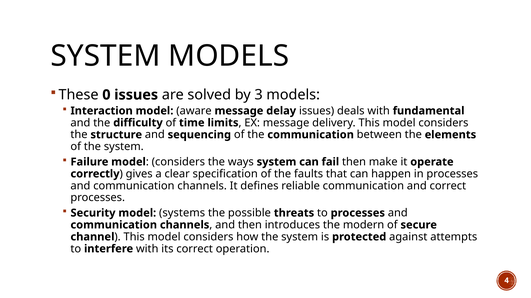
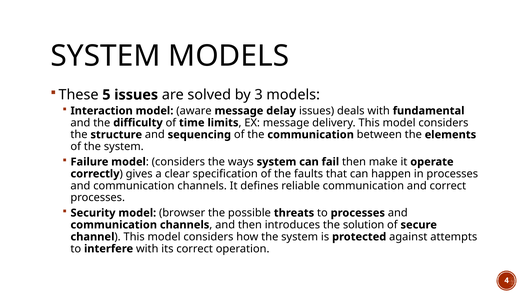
0: 0 -> 5 (106, 95)
systems: systems -> browser (182, 213)
modern: modern -> solution (364, 225)
